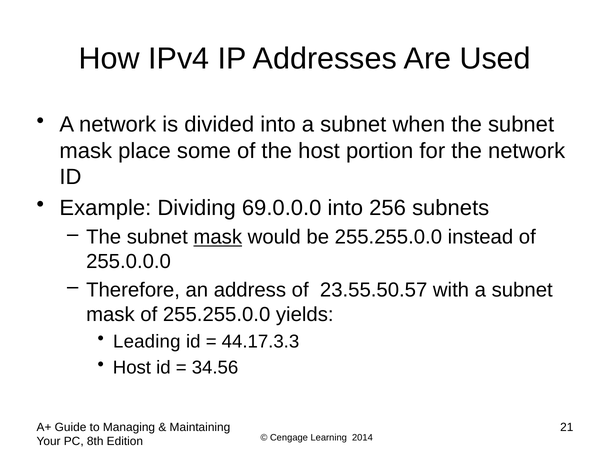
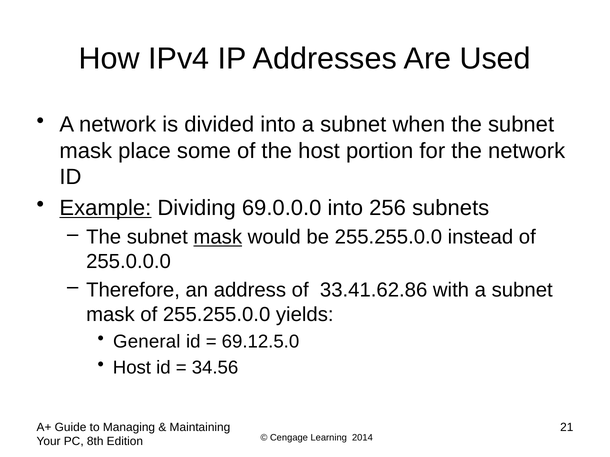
Example underline: none -> present (105, 208)
23.55.50.57: 23.55.50.57 -> 33.41.62.86 (374, 290)
Leading: Leading -> General (147, 342)
44.17.3.3: 44.17.3.3 -> 69.12.5.0 (260, 342)
